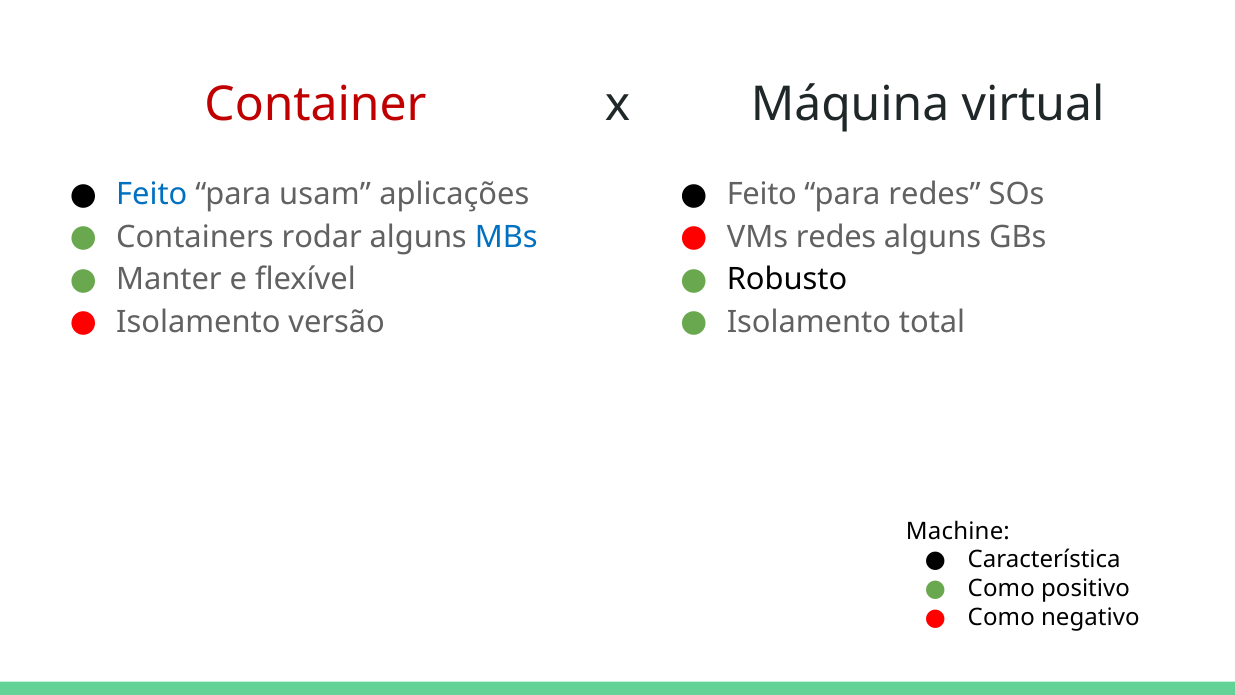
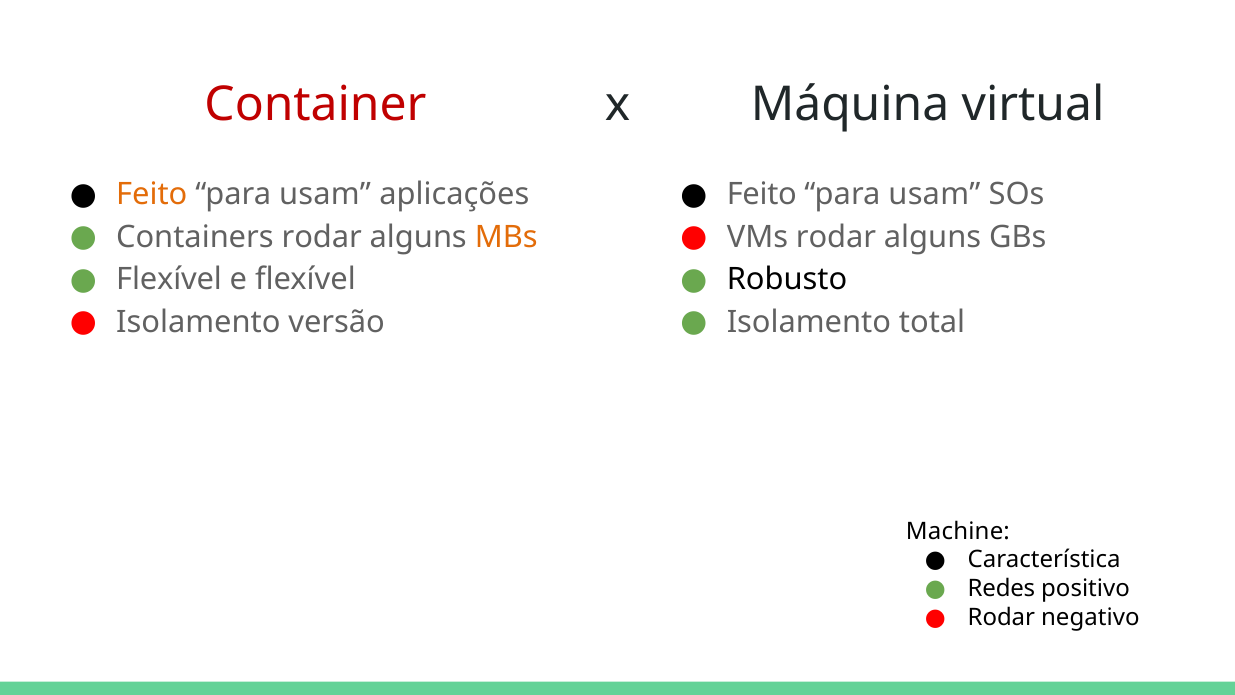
Feito colour: blue -> orange (152, 194)
redes: redes -> usam (934, 194)
MBs colour: blue -> orange (506, 237)
VMs redes: redes -> rodar (836, 237)
Manter: Manter -> Flexível (169, 279)
Como: Como -> Redes (1001, 589)
Como: Como -> Rodar (1001, 617)
